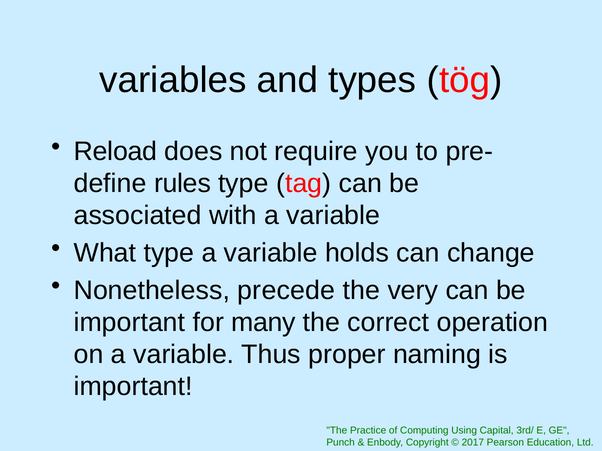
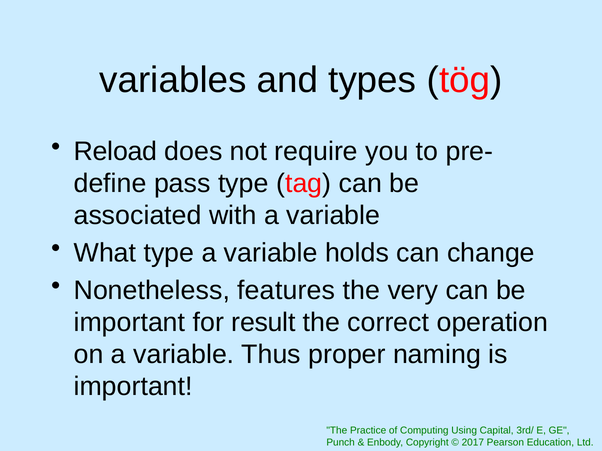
rules: rules -> pass (182, 183)
precede: precede -> features (286, 291)
many: many -> result (263, 323)
